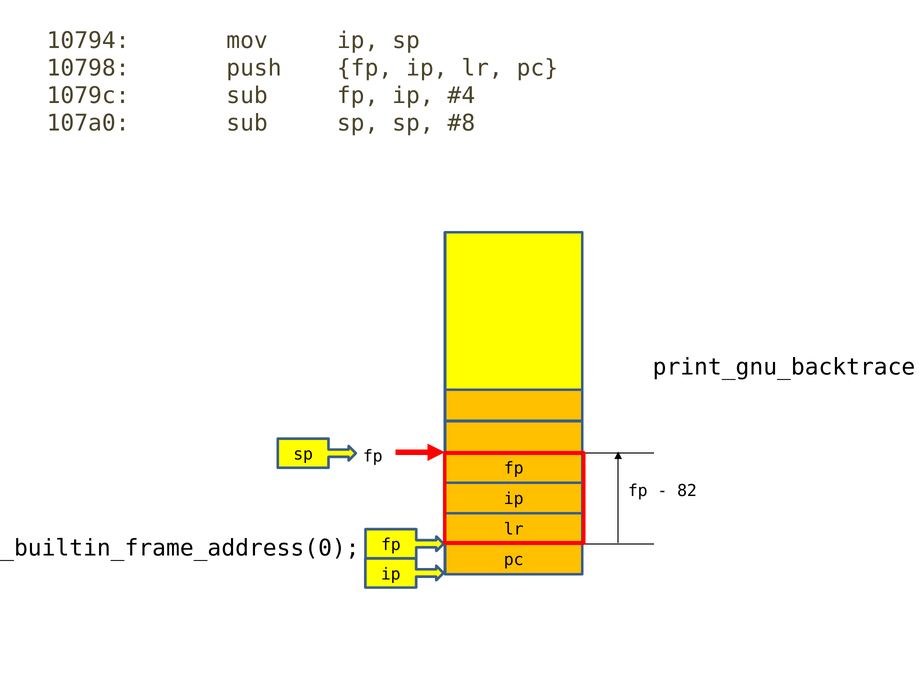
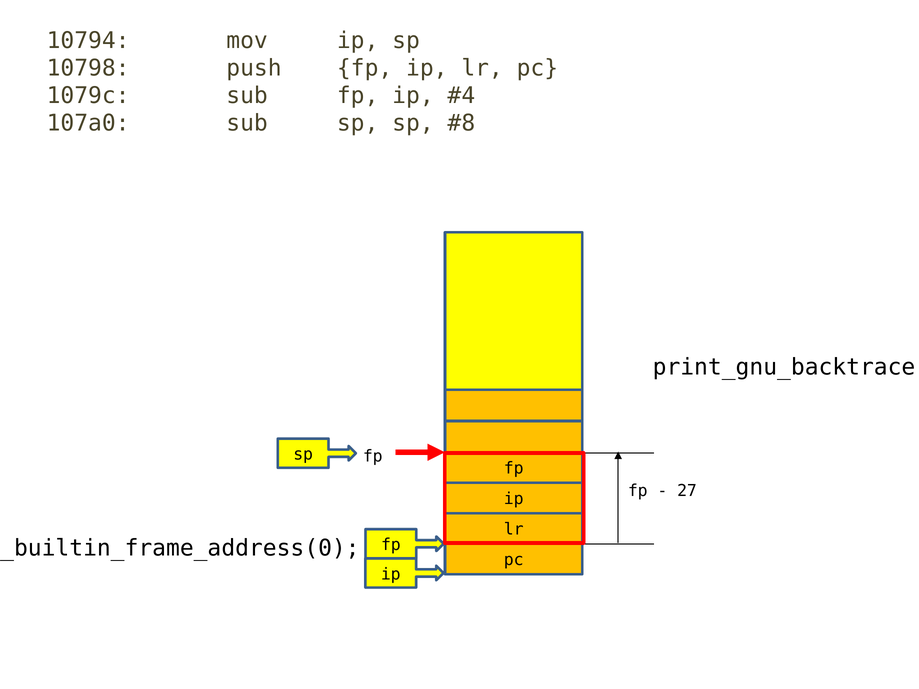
82: 82 -> 27 (687, 491)
